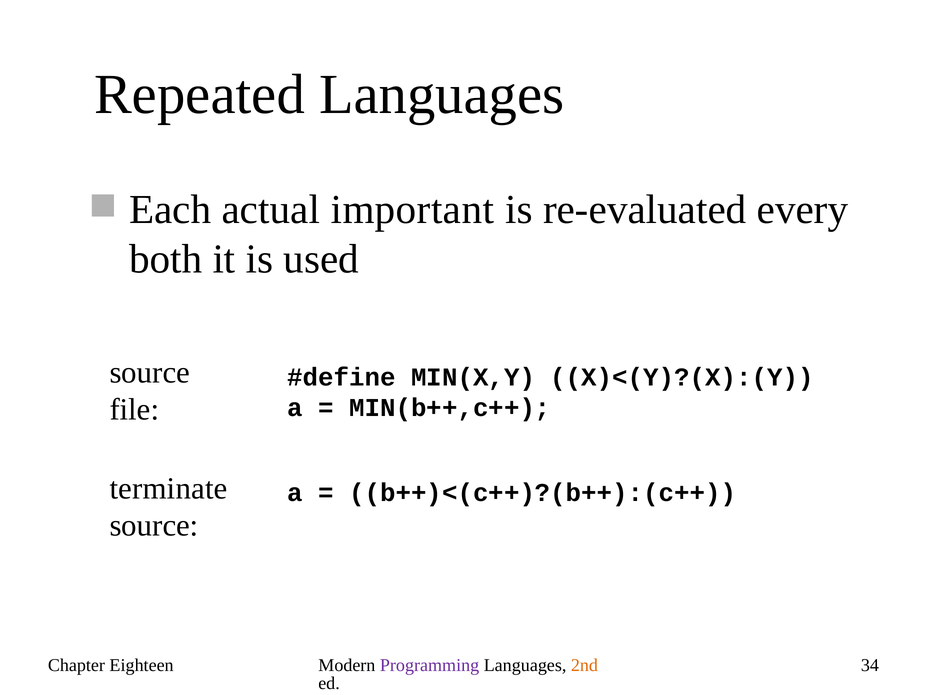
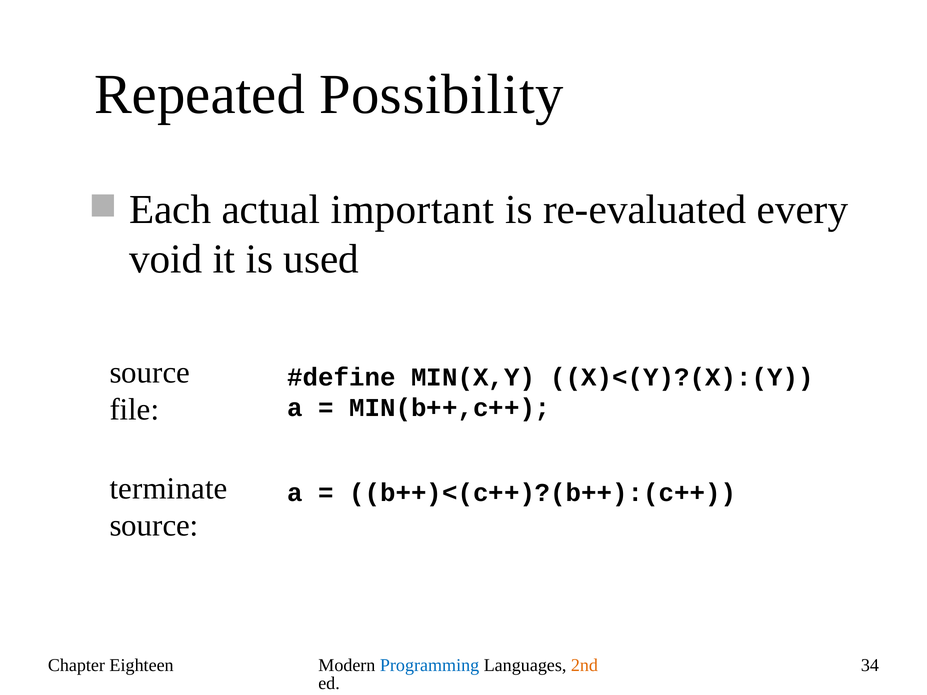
Repeated Languages: Languages -> Possibility (441, 95)
both: both -> void (166, 259)
Programming colour: purple -> blue (430, 665)
